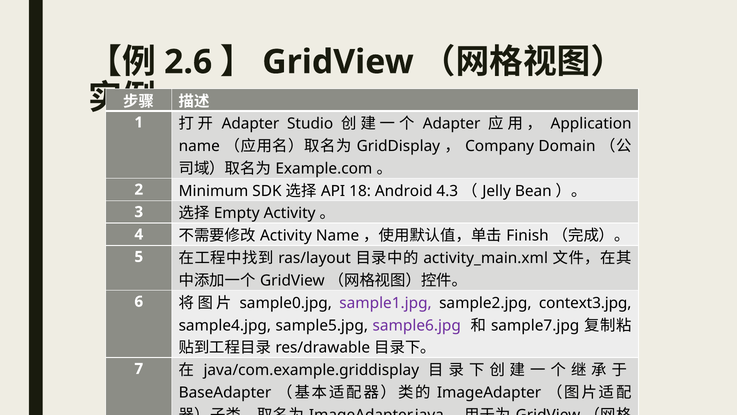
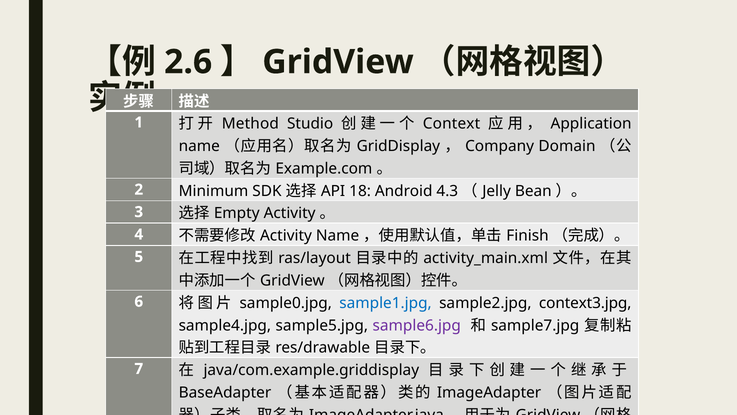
Adapter: Adapter -> Method (250, 124)
Adapter: Adapter -> Context (452, 124)
sample1.jpg colour: purple -> blue (386, 303)
